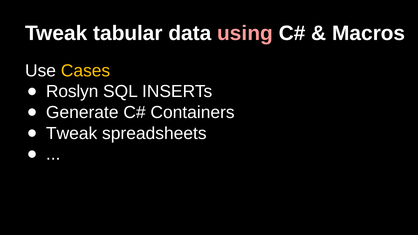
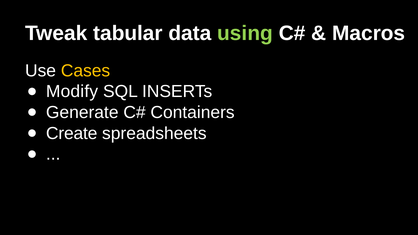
using colour: pink -> light green (245, 33)
Roslyn: Roslyn -> Modify (72, 92)
Tweak: Tweak -> Create (72, 133)
